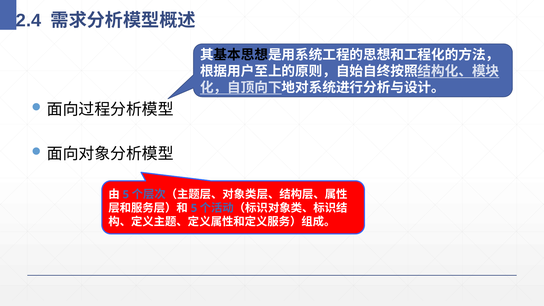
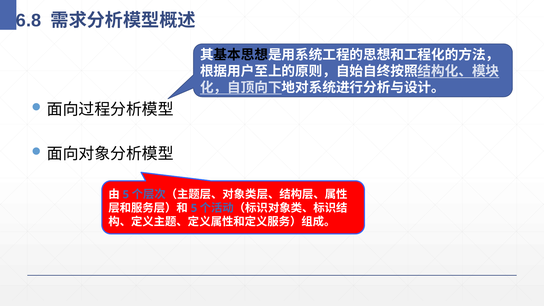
2.4: 2.4 -> 6.8 (29, 21)
